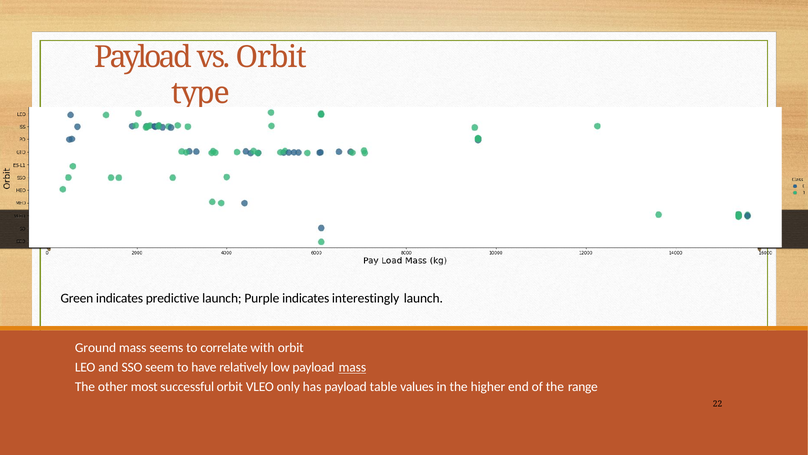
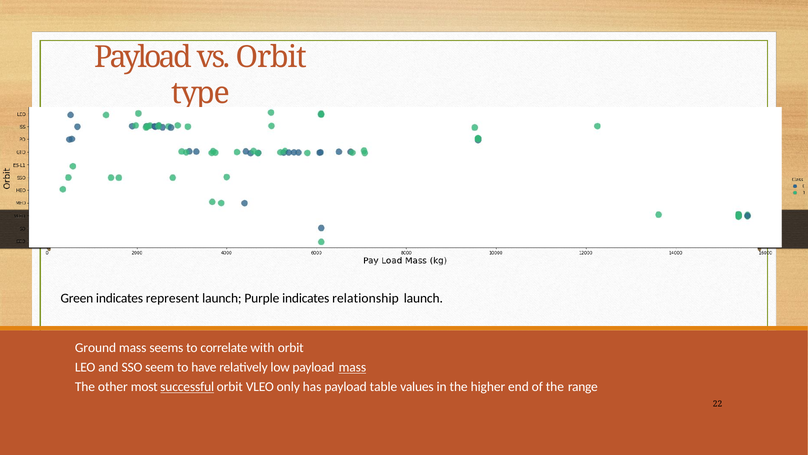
predictive: predictive -> represent (172, 298)
interestingly: interestingly -> relationship (365, 298)
successful underline: none -> present (187, 387)
